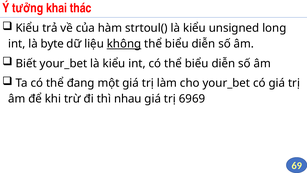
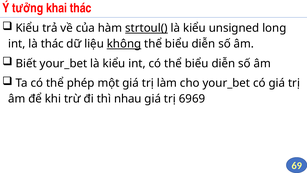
strtoul( underline: none -> present (146, 28)
là byte: byte -> thác (52, 44)
đang: đang -> phép (81, 83)
